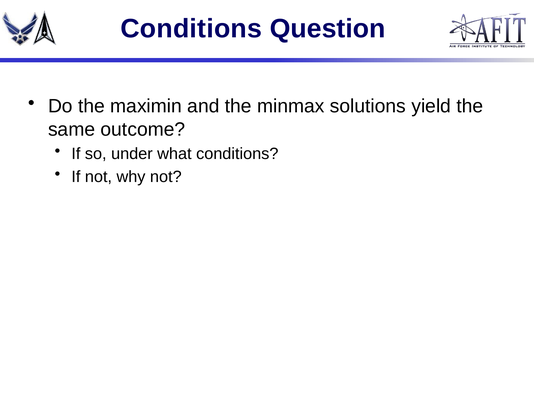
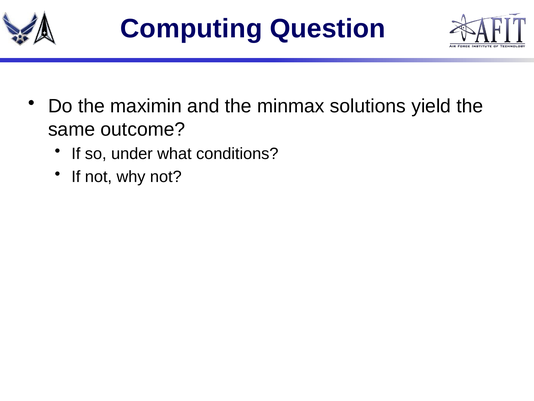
Conditions: Conditions -> Computing (191, 29)
